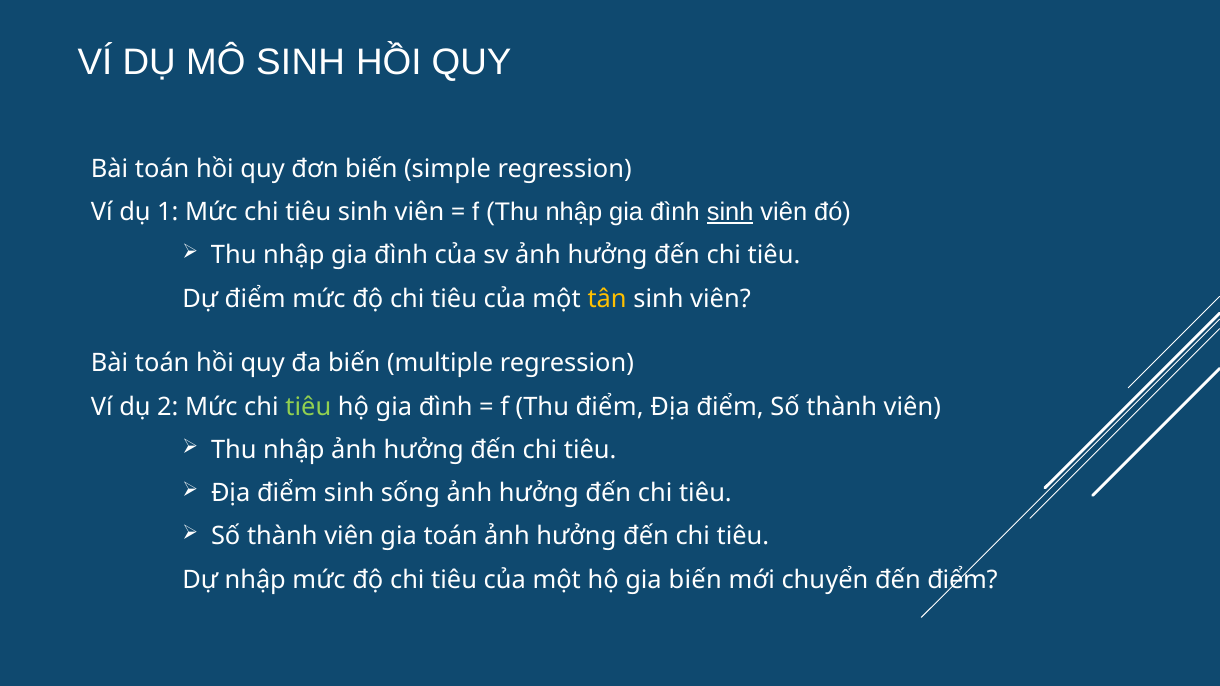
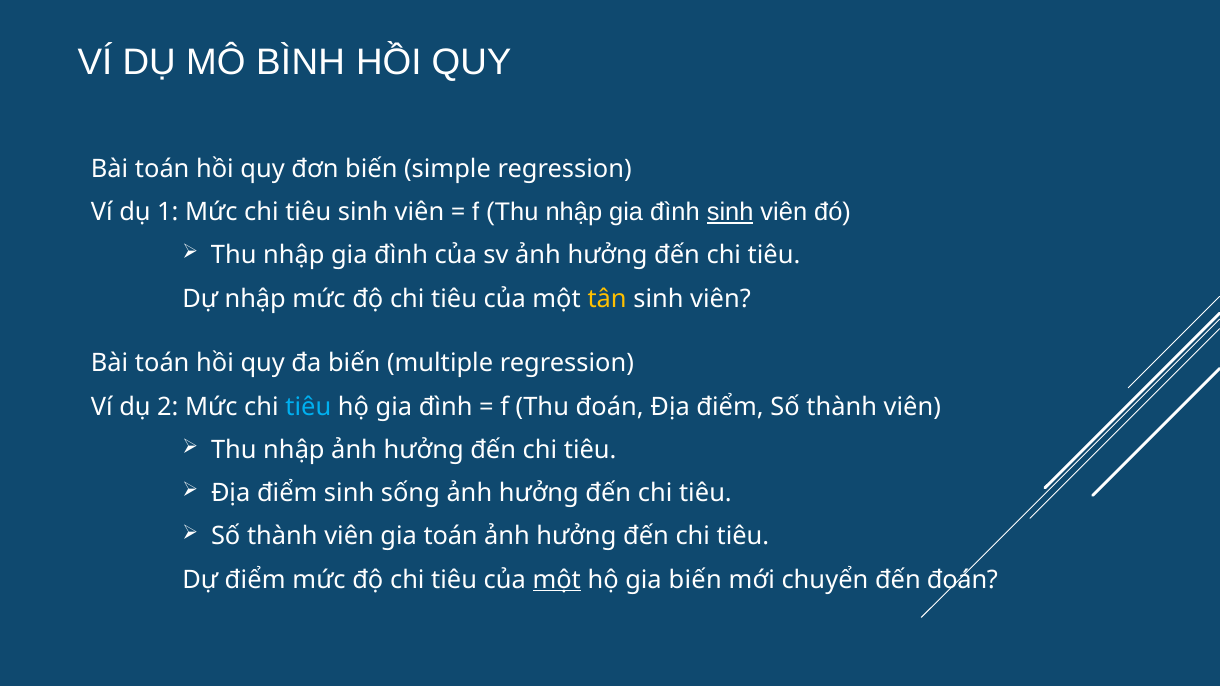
MÔ SINH: SINH -> BÌNH (301, 63)
Dự điểm: điểm -> nhập (255, 299)
tiêu colour: light green -> light blue (308, 407)
Thu điểm: điểm -> đoán (610, 407)
Dự nhập: nhập -> điểm (255, 580)
một underline: none -> present (557, 580)
đến điểm: điểm -> đoán (962, 580)
